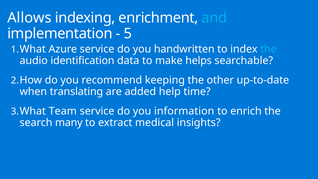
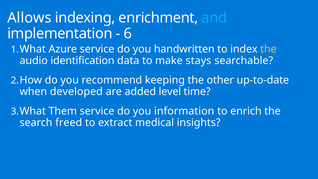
5: 5 -> 6 (128, 33)
the colour: light blue -> yellow (268, 49)
helps: helps -> stays (198, 61)
translating: translating -> developed (76, 92)
help: help -> level (170, 92)
Team: Team -> Them (63, 111)
many: many -> freed (69, 123)
